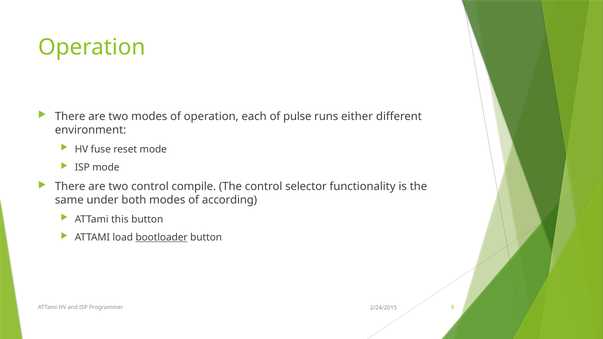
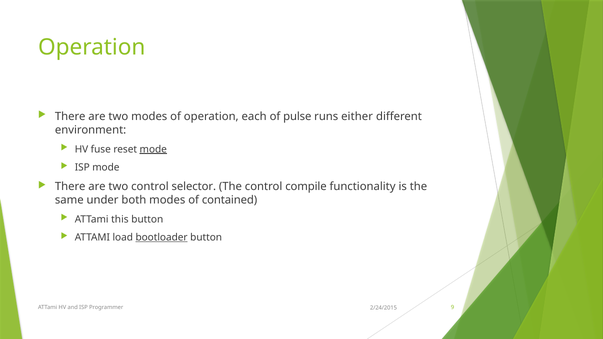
mode underline: none -> present (153, 149)
compile: compile -> selector (194, 187)
selector: selector -> compile (306, 187)
according: according -> contained (230, 200)
